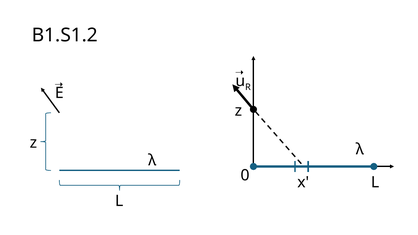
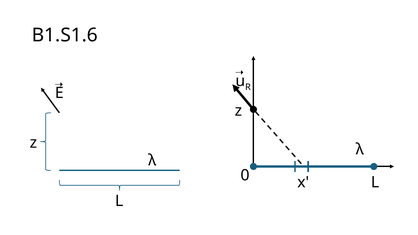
B1.S1.2: B1.S1.2 -> B1.S1.6 (65, 35)
